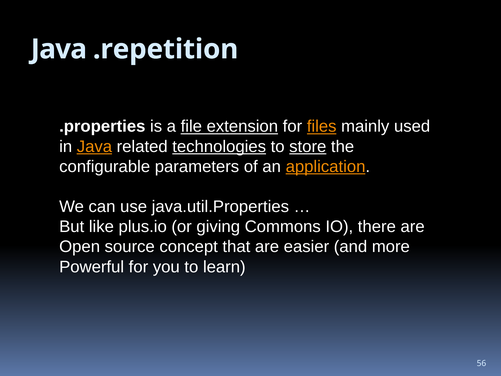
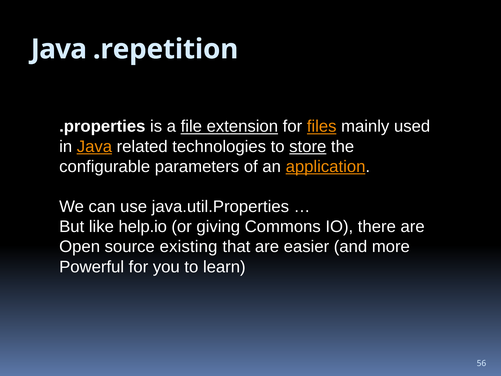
technologies underline: present -> none (219, 146)
plus.io: plus.io -> help.io (143, 227)
concept: concept -> existing (189, 247)
